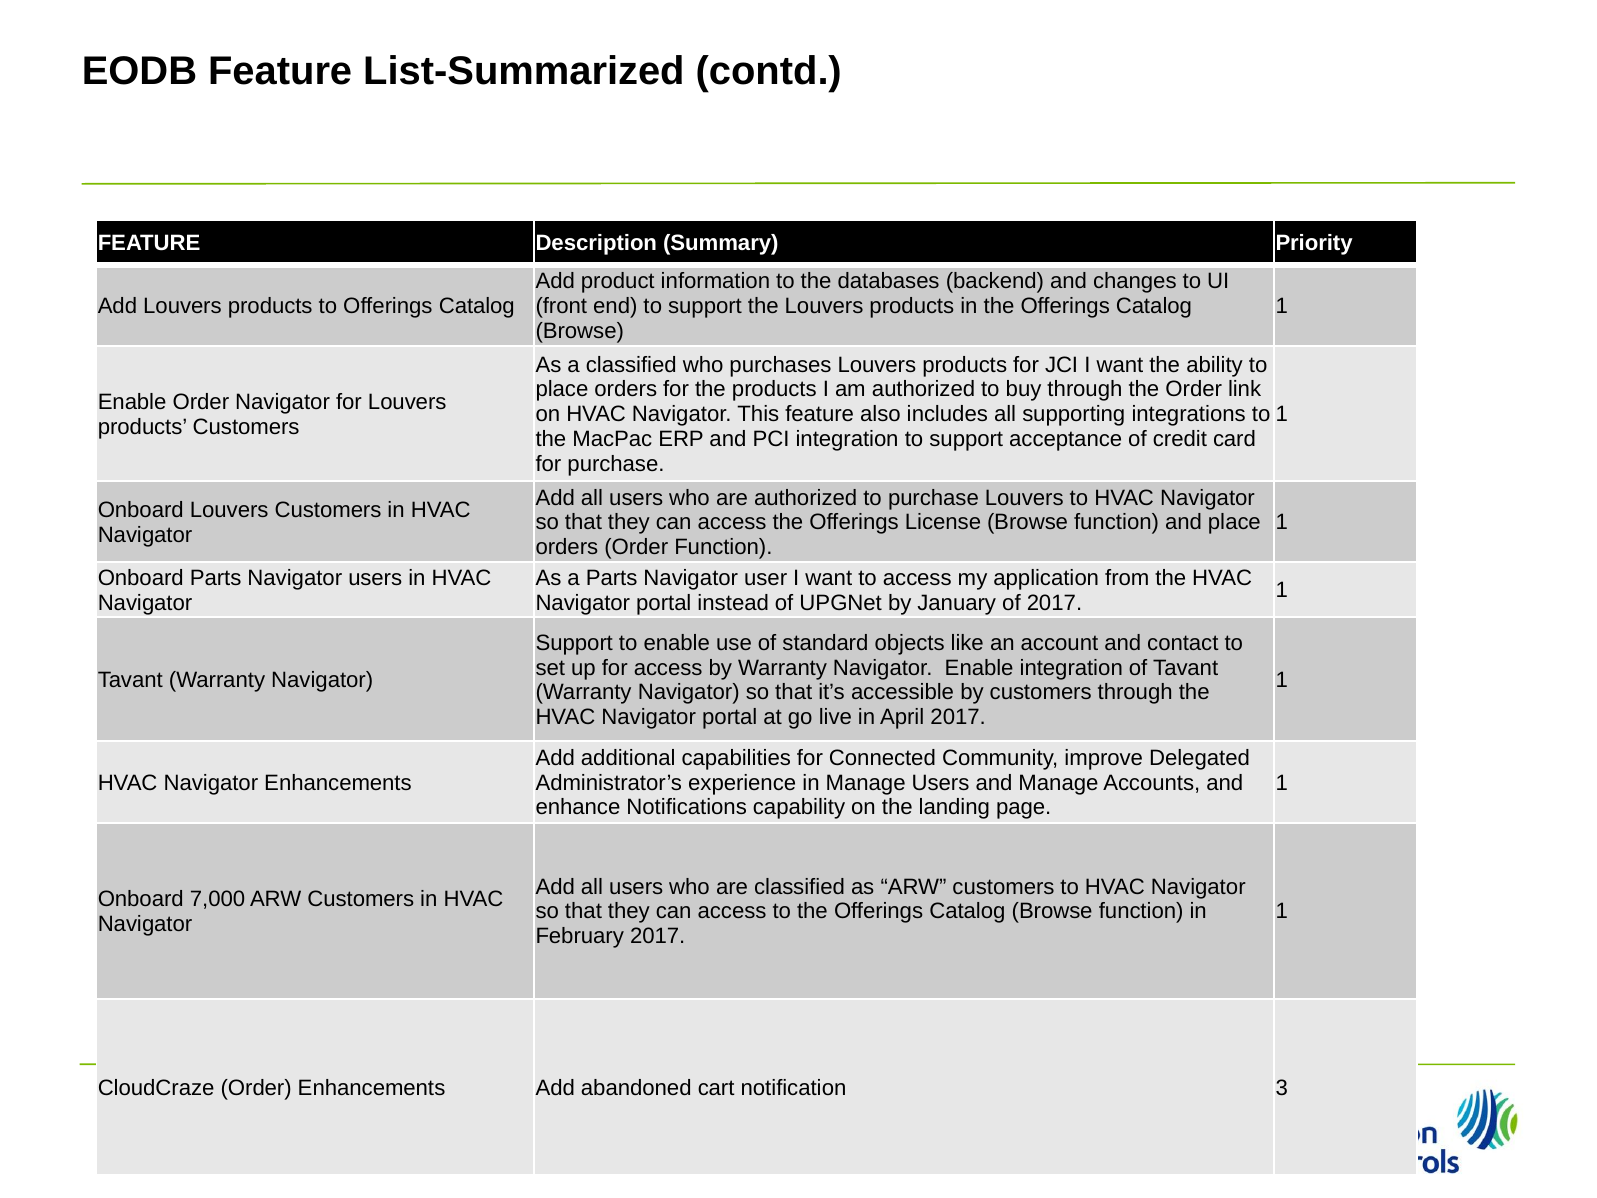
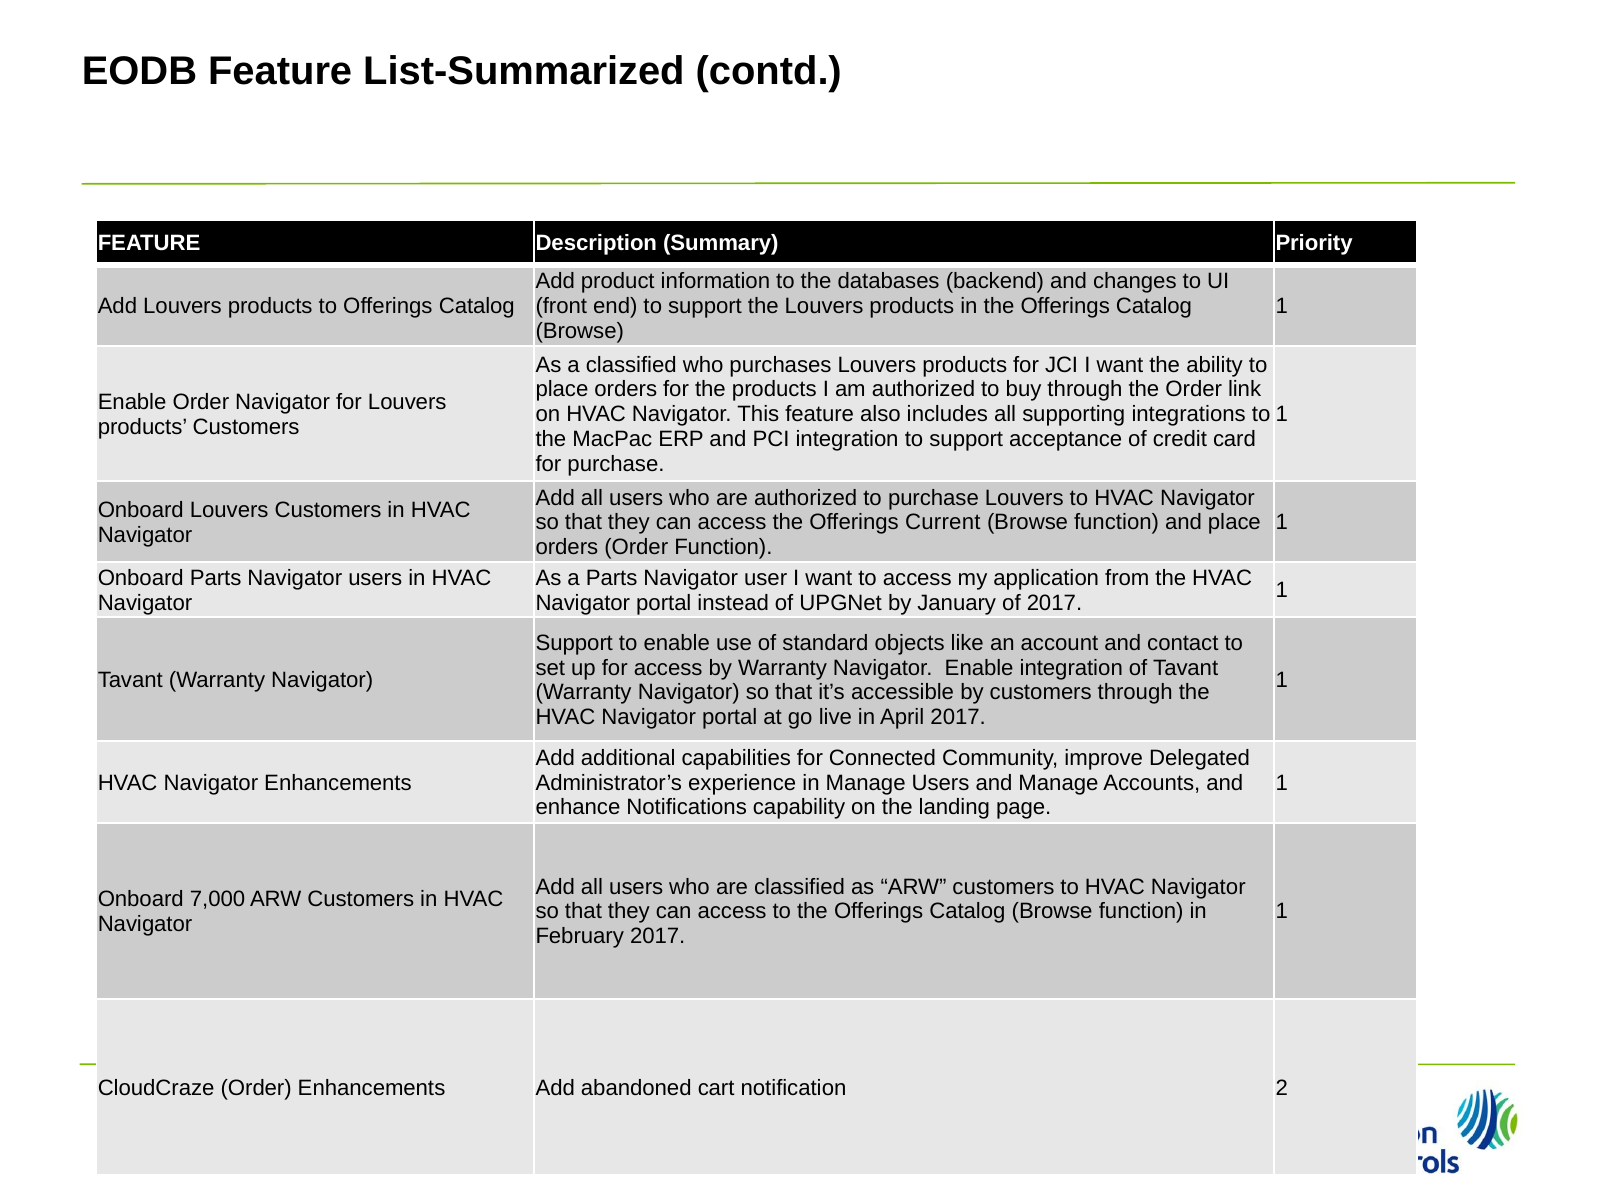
License: License -> Current (943, 522)
3: 3 -> 2 (1282, 1088)
